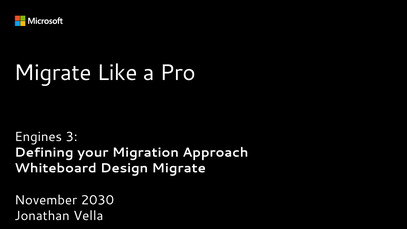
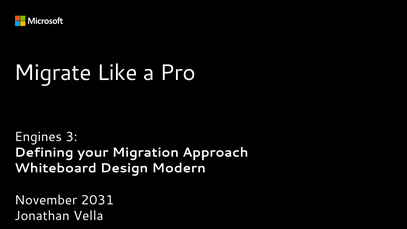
Design Migrate: Migrate -> Modern (179, 168)
2030: 2030 -> 2031 (97, 200)
